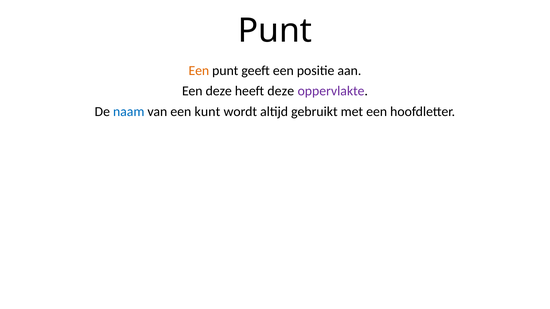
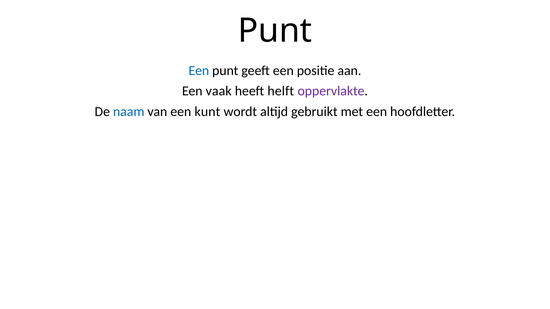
Een colour: orange -> blue (199, 71)
Een deze: deze -> vaak (219, 91)
heeft deze: deze -> helft (281, 91)
